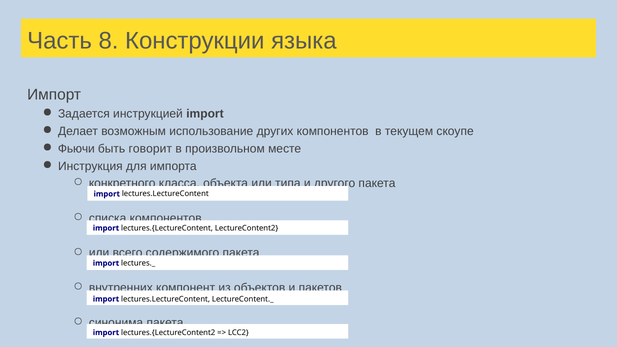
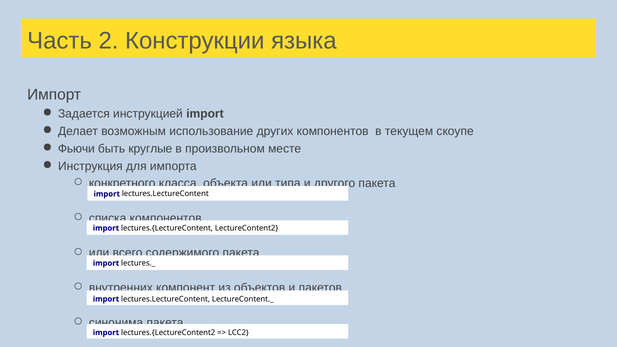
8: 8 -> 2 (108, 41)
говорит: говорит -> круглые (150, 149)
